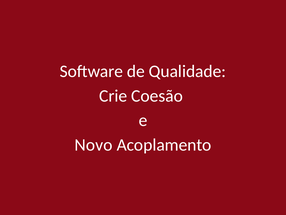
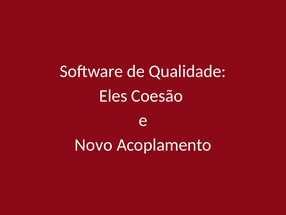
Crie: Crie -> Eles (113, 96)
